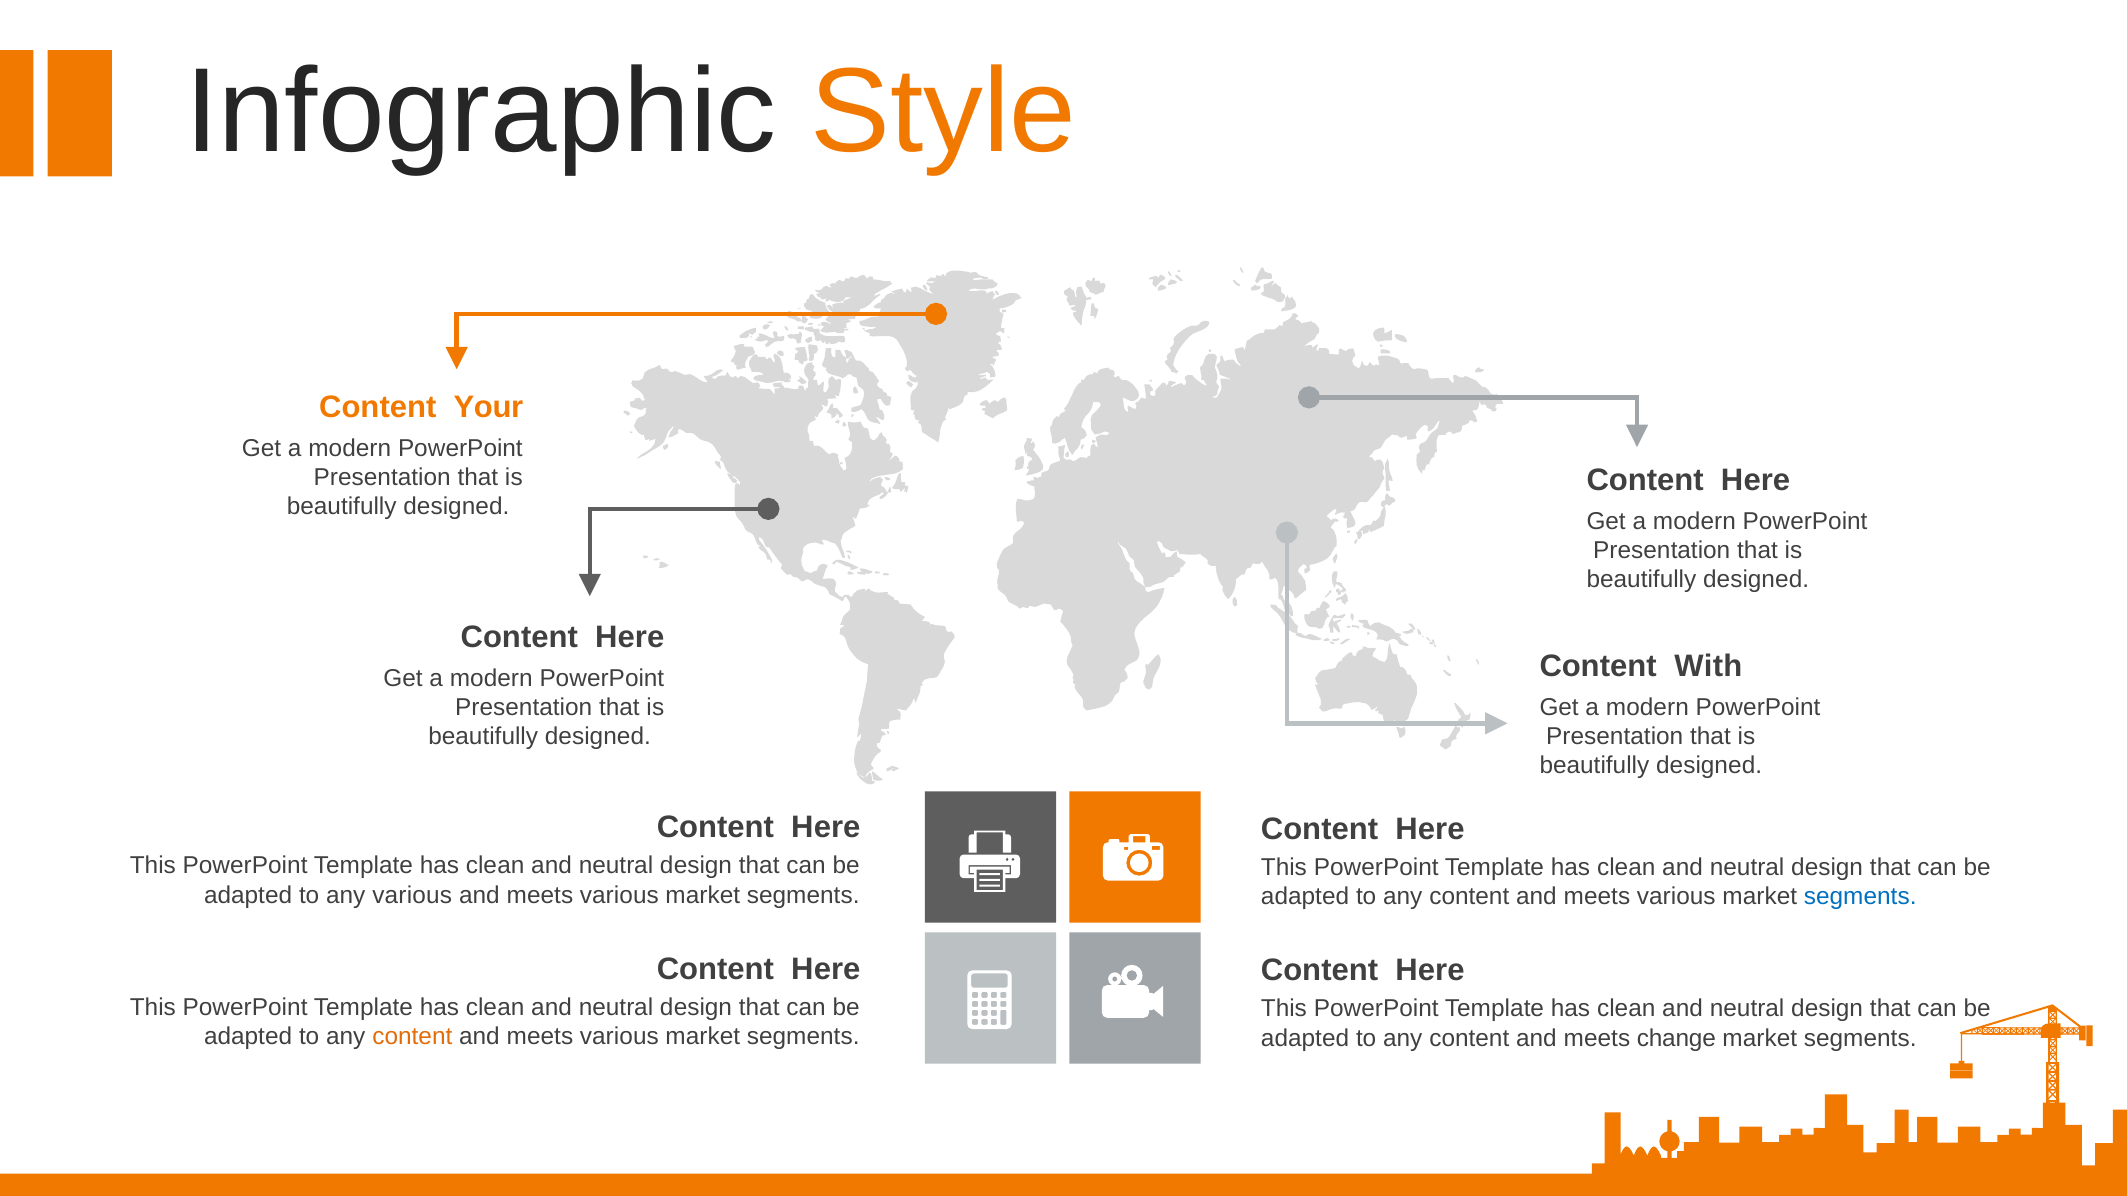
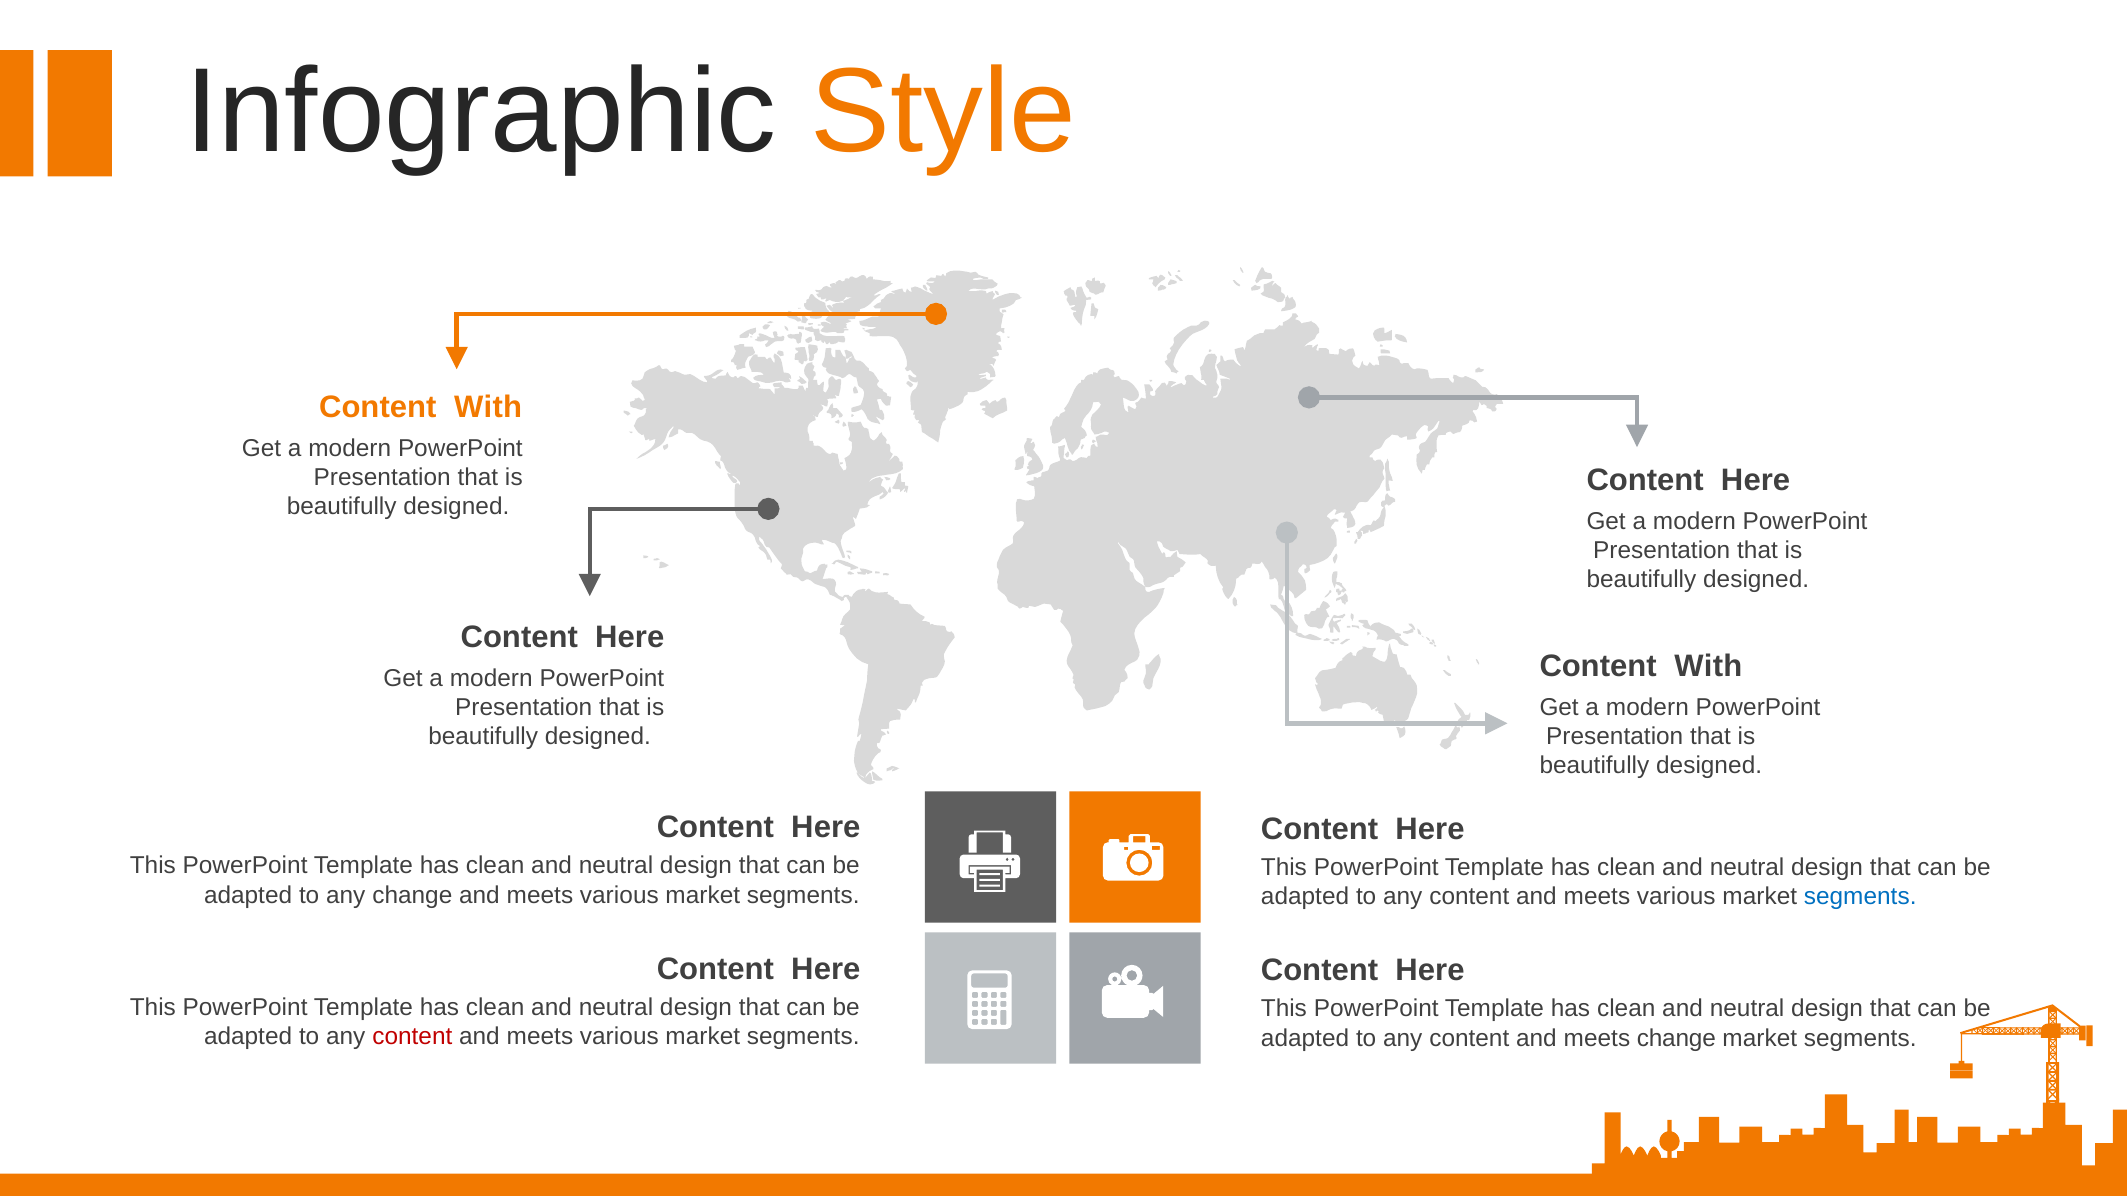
Your: Your -> With (488, 407)
any various: various -> change (412, 895)
content colour: orange -> red (412, 1037)
